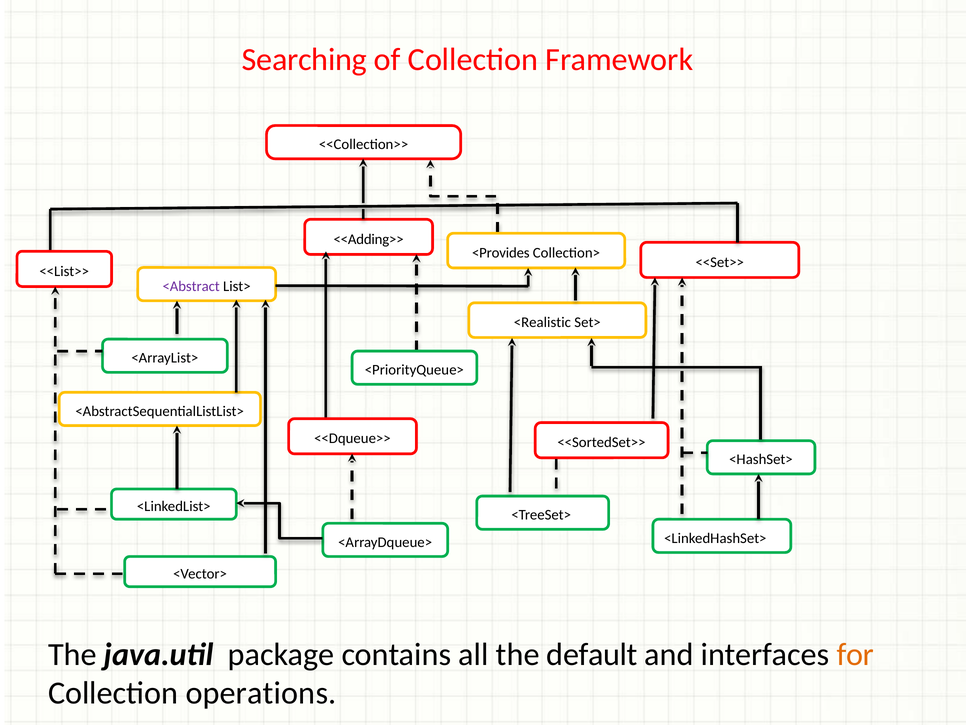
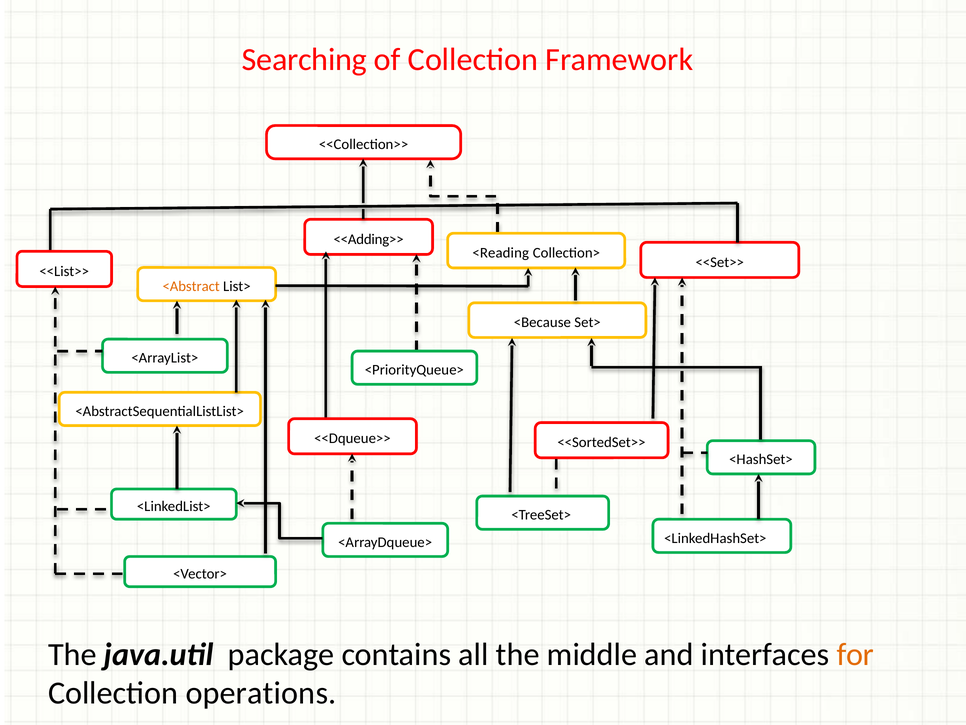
<Provides: <Provides -> <Reading (501, 253)
<Abstract colour: purple -> orange (191, 286)
<Realistic: <Realistic -> <Because (542, 322)
default: default -> middle (592, 654)
